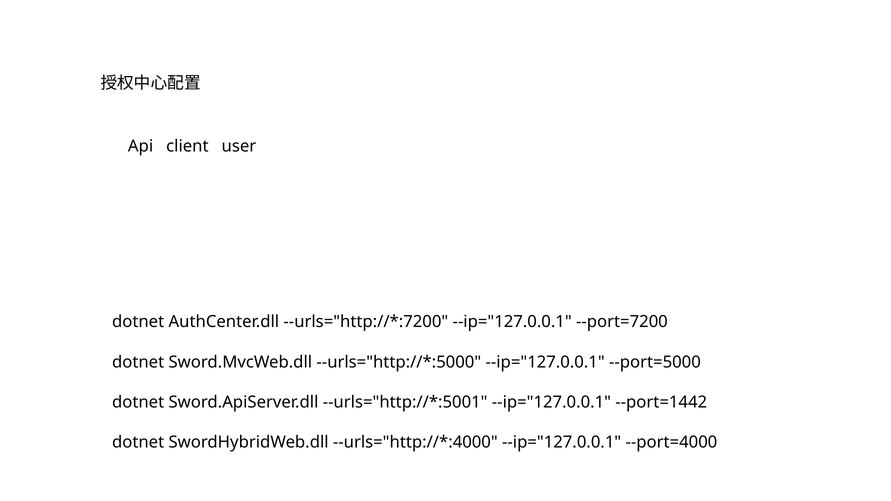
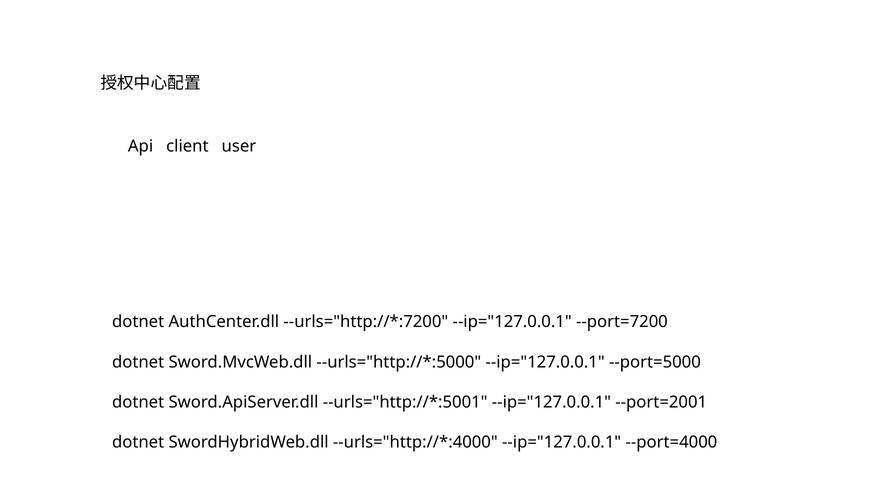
--port=1442: --port=1442 -> --port=2001 (661, 402)
